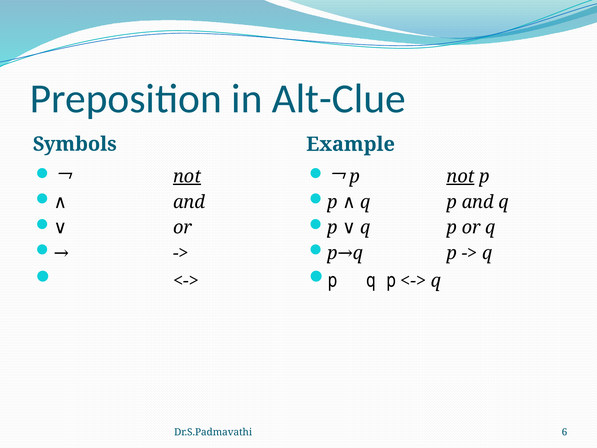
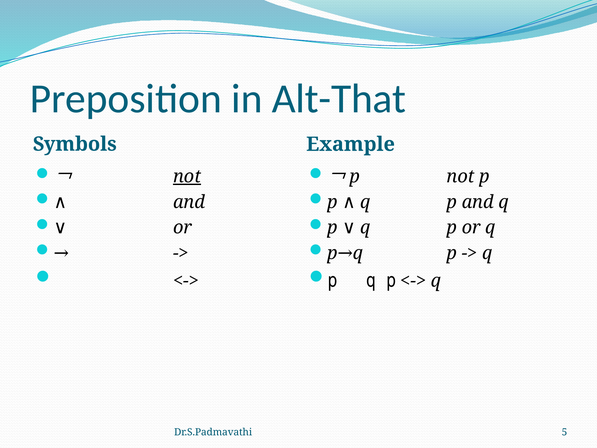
Alt-Clue: Alt-Clue -> Alt-That (339, 99)
not underline: present -> none (460, 176)
6: 6 -> 5 (564, 432)
